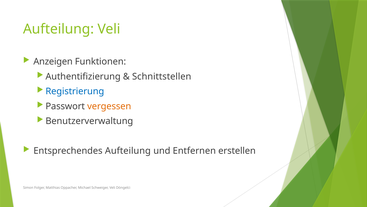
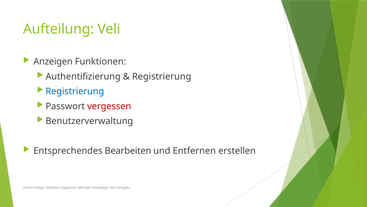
Schnittstellen: Schnittstellen -> Registrierung (162, 76)
vergessen colour: orange -> red (109, 106)
Entsprechendes Aufteilung: Aufteilung -> Bearbeiten (128, 150)
